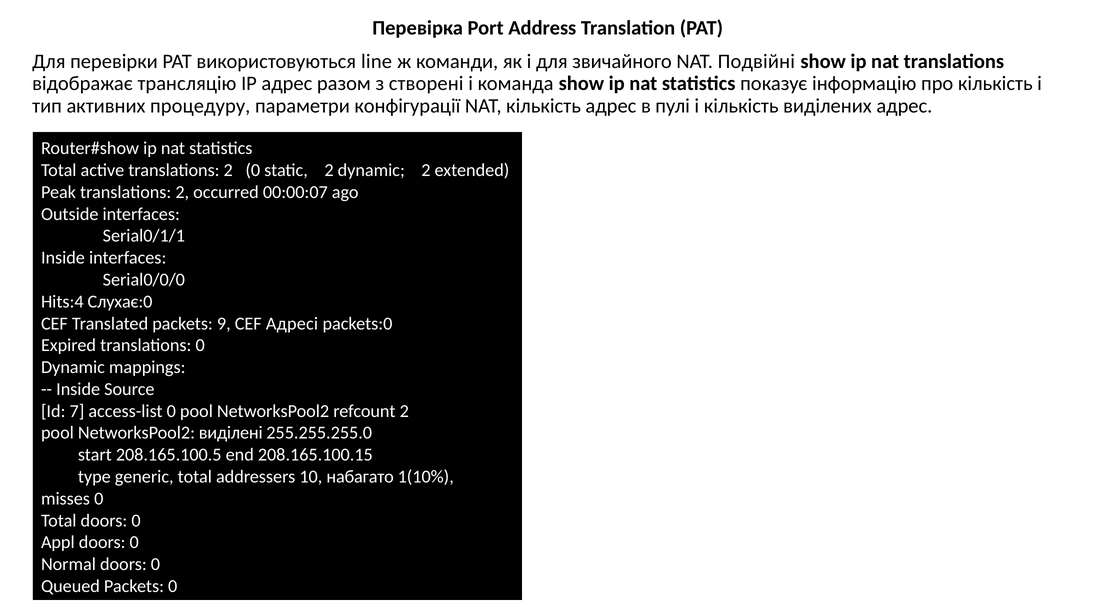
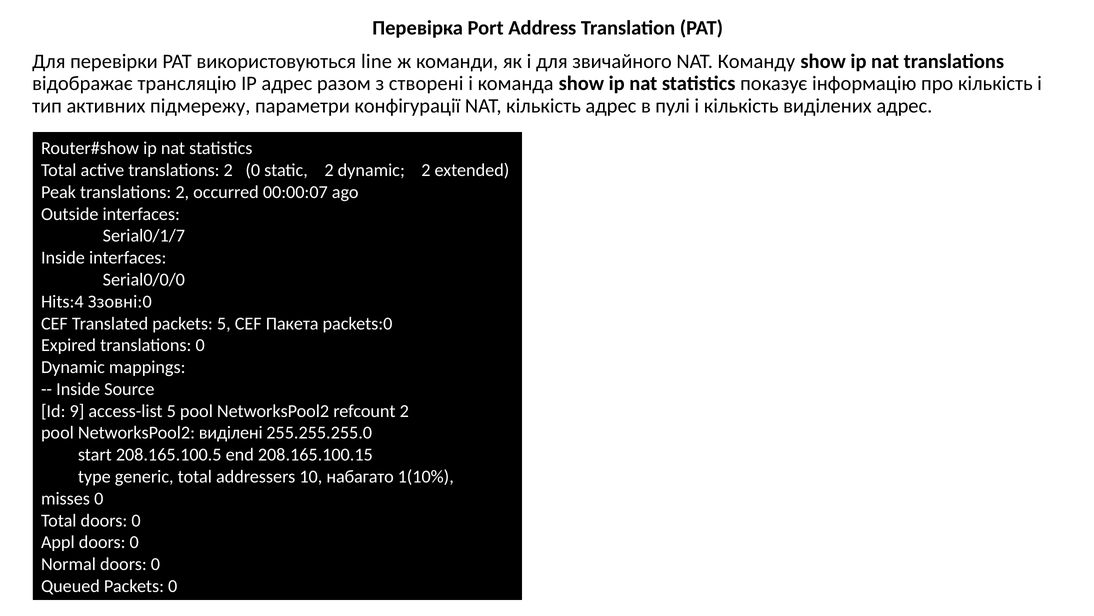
Подвійні: Подвійні -> Команду (756, 61)
процедуру: процедуру -> підмережу (200, 106)
Serial0/1/1: Serial0/1/1 -> Serial0/1/7 (144, 236)
Слухає:0: Слухає:0 -> Ззовні:0 (120, 301)
packets 9: 9 -> 5 (224, 323)
Адресі: Адресі -> Пакета (292, 323)
7: 7 -> 9 (77, 411)
access-list 0: 0 -> 5 (171, 411)
